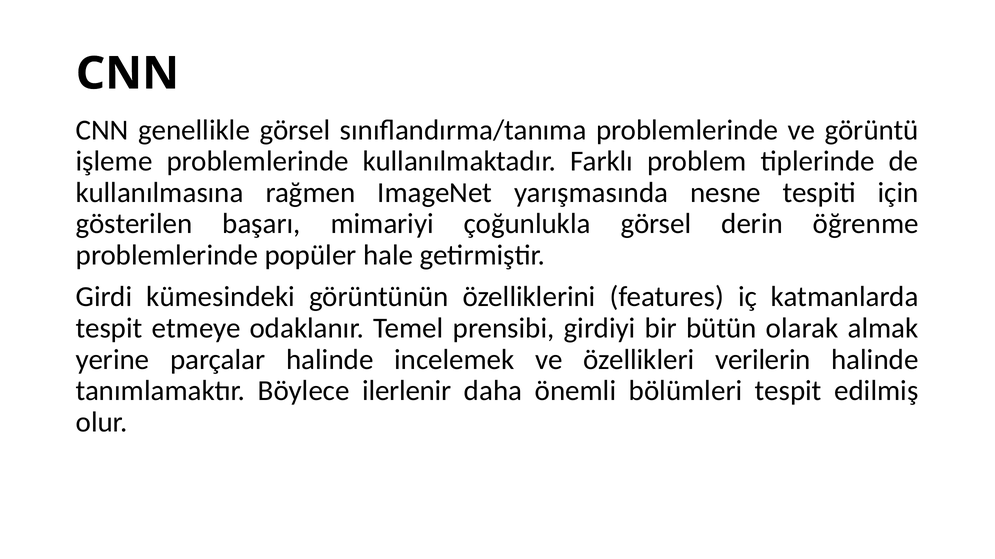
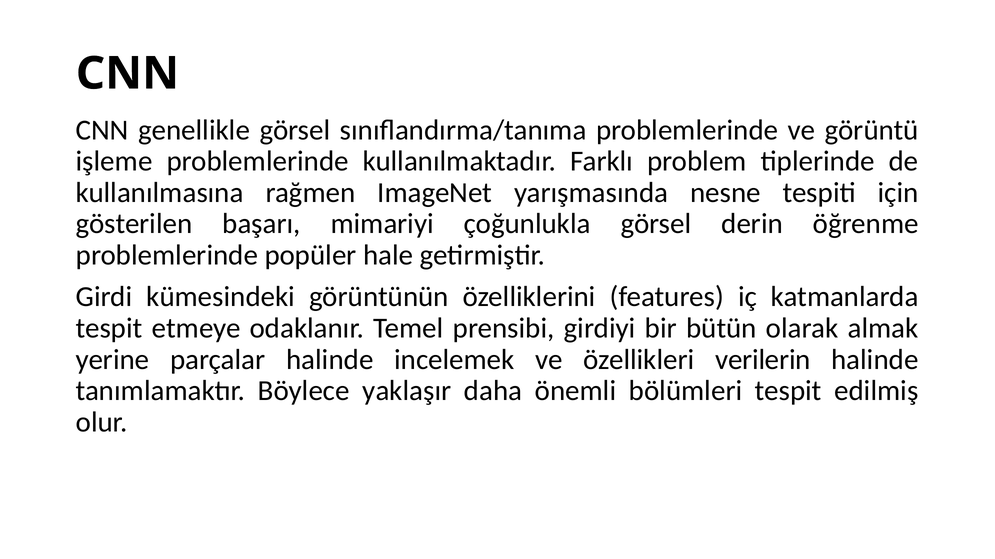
ilerlenir: ilerlenir -> yaklaşır (407, 391)
